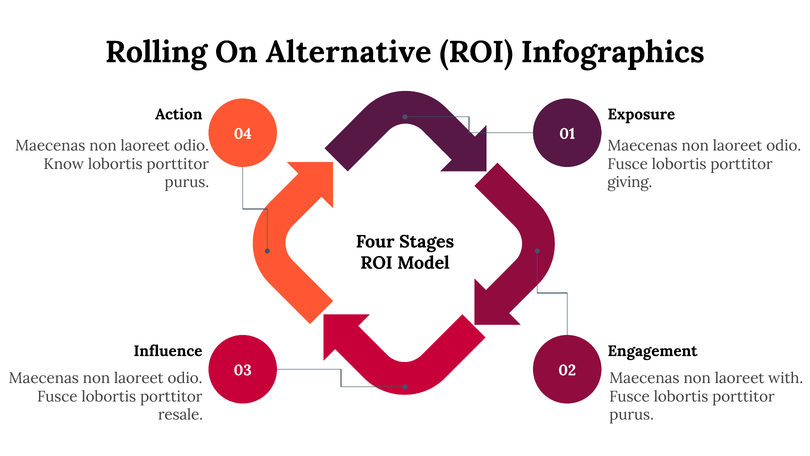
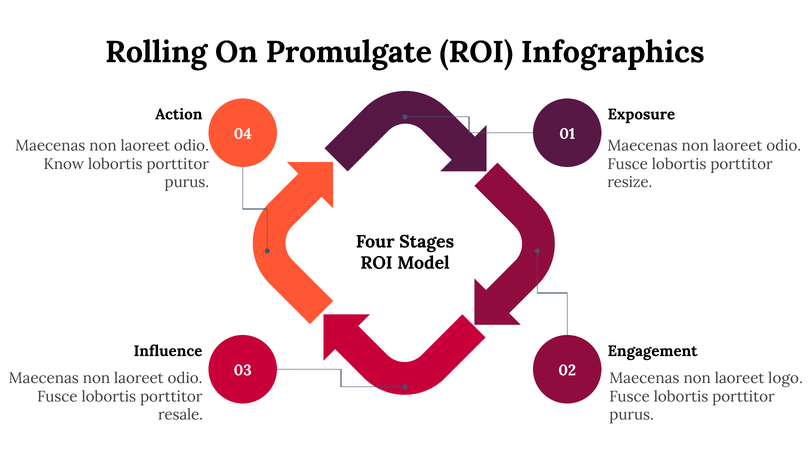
Alternative: Alternative -> Promulgate (349, 52)
giving: giving -> resize (630, 182)
with: with -> logo (786, 378)
